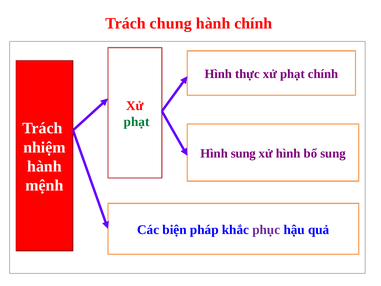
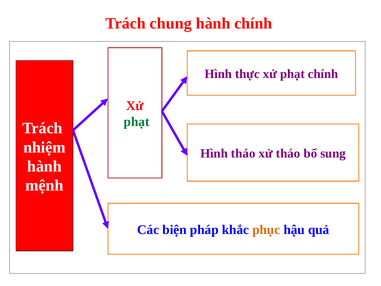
Hình sung: sung -> tháo (243, 153)
xử hình: hình -> tháo (288, 153)
phục colour: purple -> orange (266, 230)
